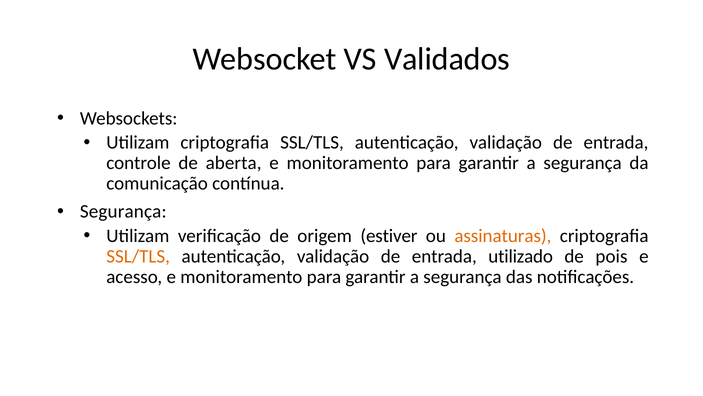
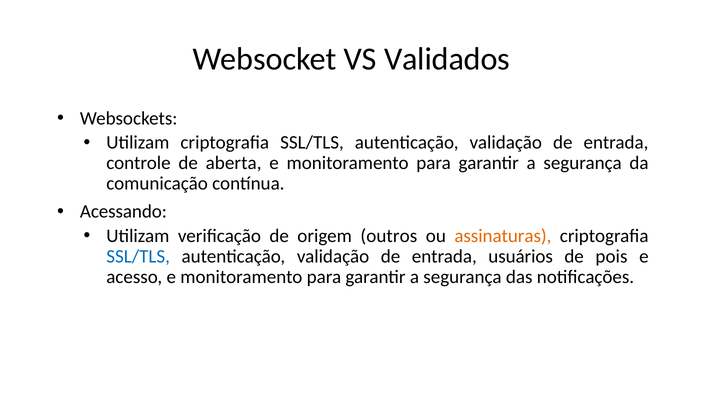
Segurança: Segurança -> Acessando (123, 211)
estiver: estiver -> outros (389, 235)
SSL/TLS colour: orange -> blue (138, 256)
utilizado: utilizado -> usuários (521, 256)
